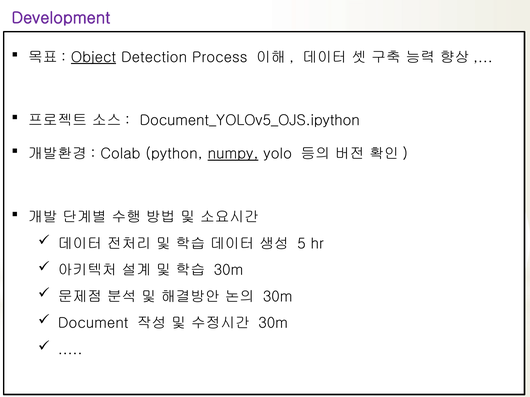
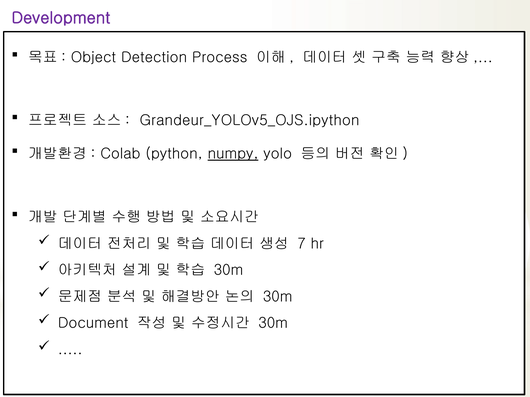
Object underline: present -> none (93, 57)
Document_YOLOv5_OJS.ipython: Document_YOLOv5_OJS.ipython -> Grandeur_YOLOv5_OJS.ipython (250, 120)
5: 5 -> 7 (302, 244)
